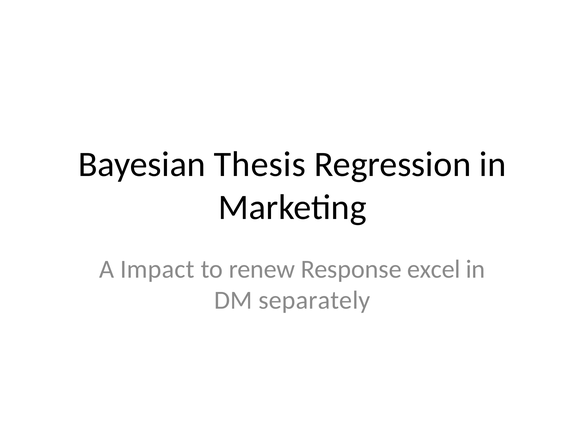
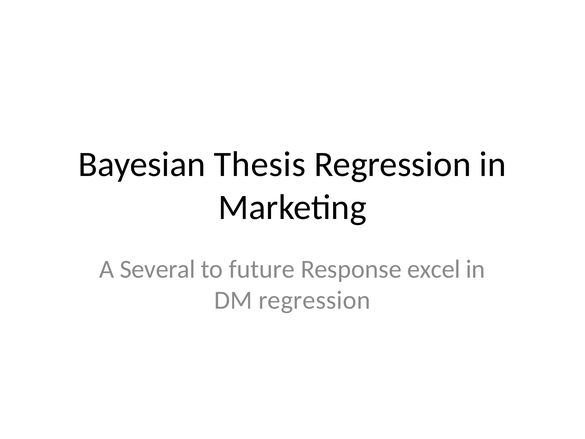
Impact: Impact -> Several (158, 269)
renew: renew -> future (262, 269)
DM separately: separately -> regression (314, 300)
